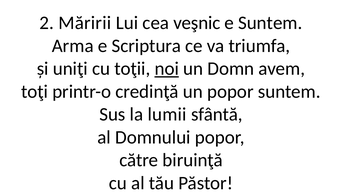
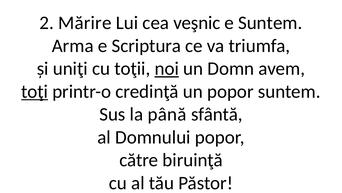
Măririi: Măririi -> Mărire (85, 23)
toţi underline: none -> present (35, 91)
lumii: lumii -> până (167, 114)
